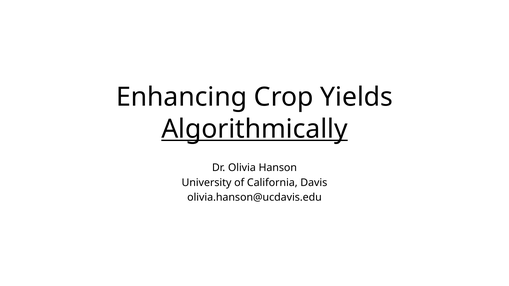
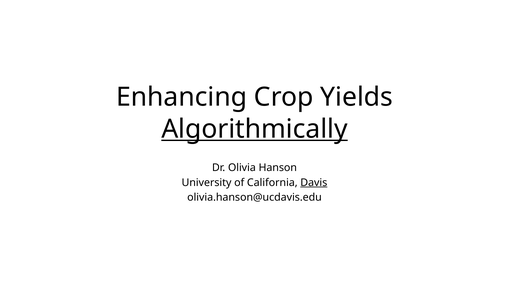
Davis underline: none -> present (314, 183)
